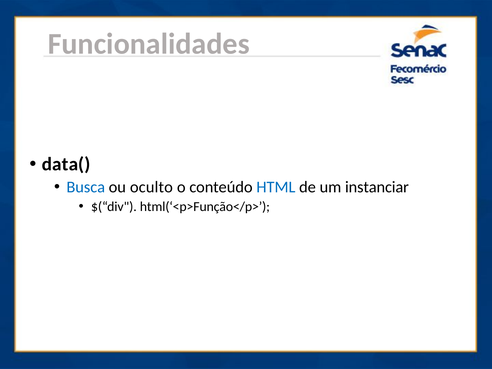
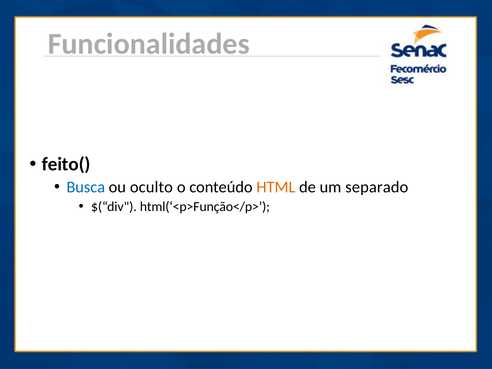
data(: data( -> feito( (66, 164)
HTML colour: blue -> orange (276, 187)
instanciar: instanciar -> separado (377, 187)
